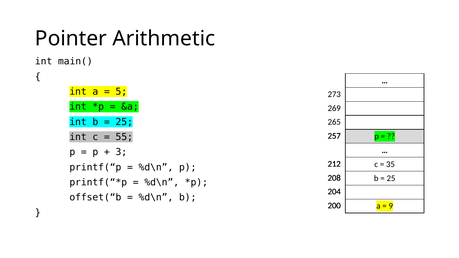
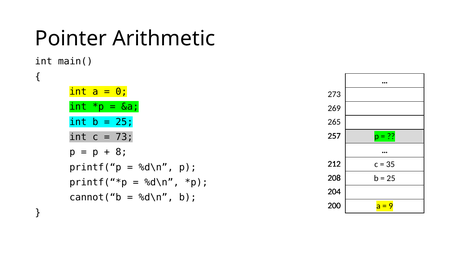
5: 5 -> 0 (121, 92)
55: 55 -> 73 (124, 137)
3: 3 -> 8 (121, 152)
offset(“b: offset(“b -> cannot(“b (95, 198)
